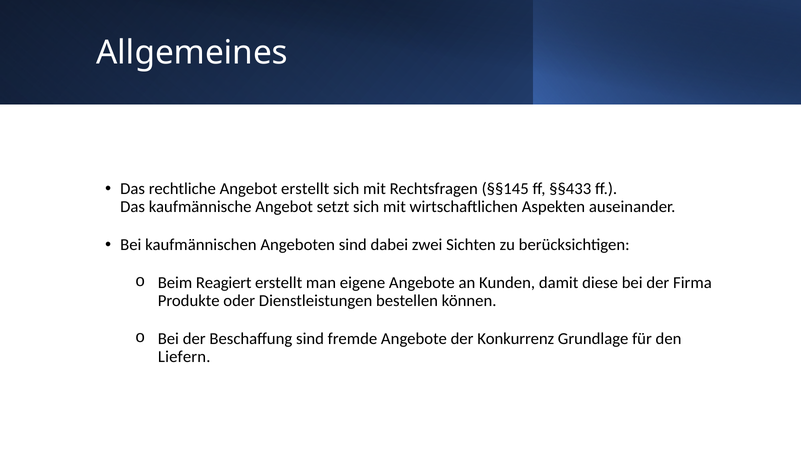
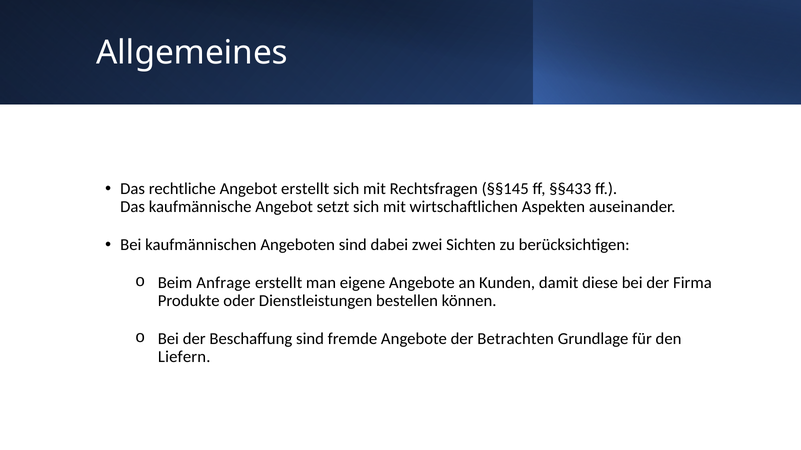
Reagiert: Reagiert -> Anfrage (224, 283)
Konkurrenz: Konkurrenz -> Betrachten (516, 339)
